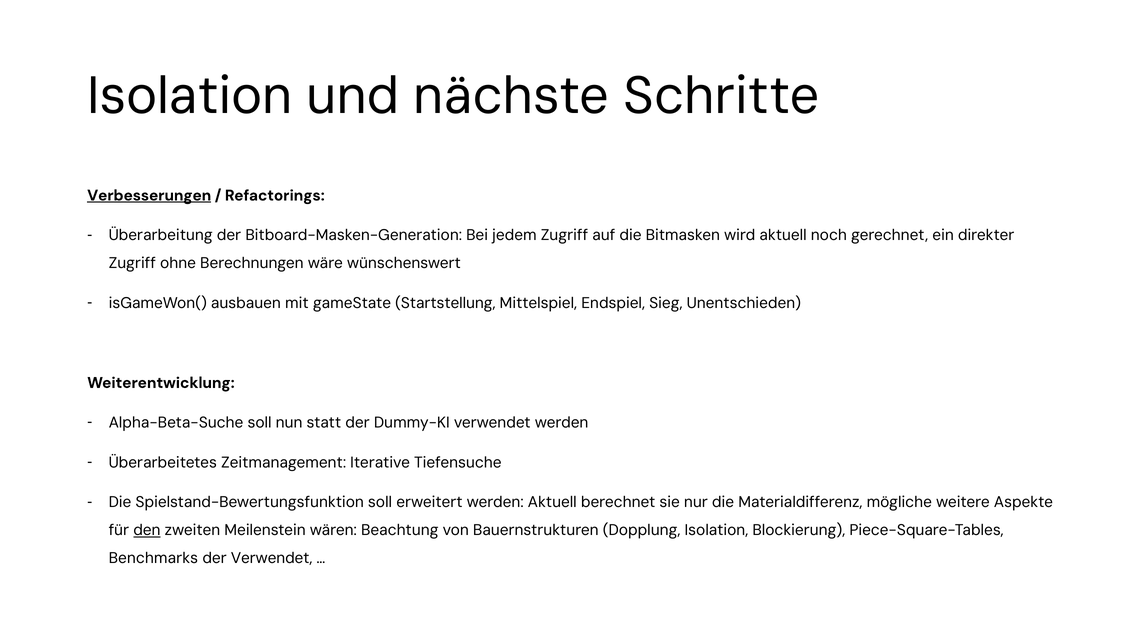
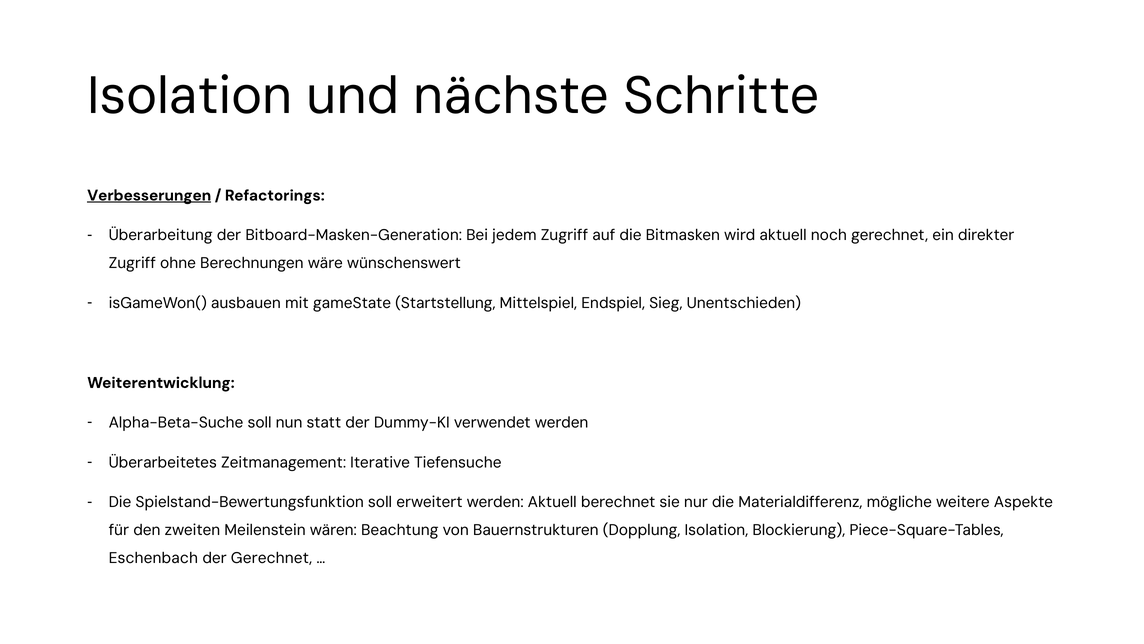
den underline: present -> none (147, 530)
Benchmarks: Benchmarks -> Eschenbach (153, 558)
der Verwendet: Verwendet -> Gerechnet (271, 558)
